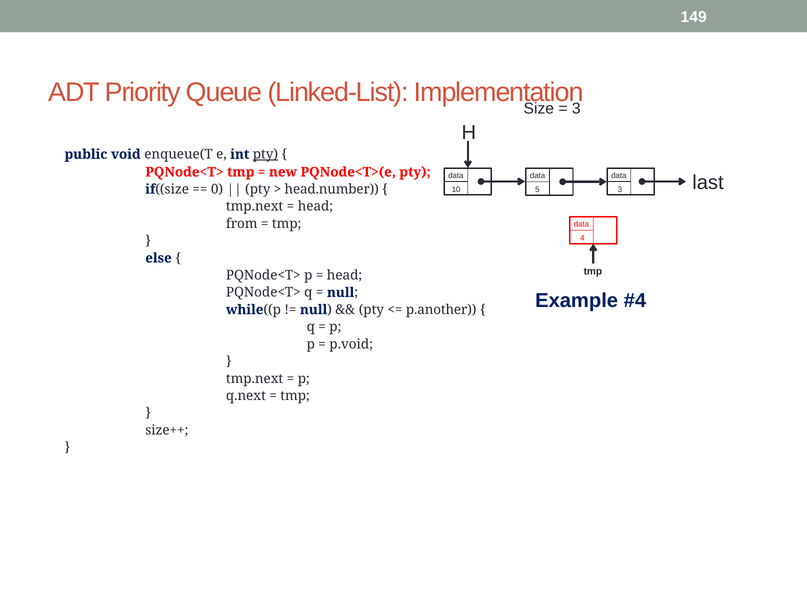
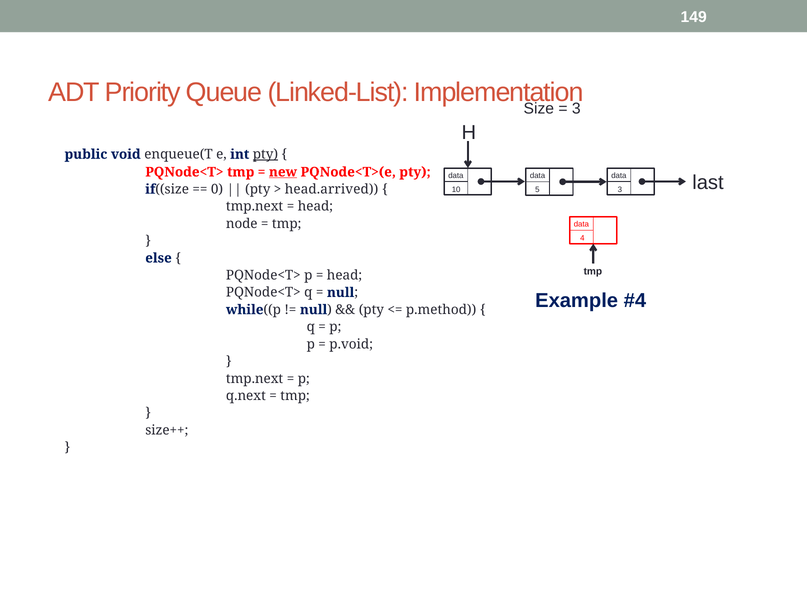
new underline: none -> present (283, 172)
head.number: head.number -> head.arrived (332, 189)
from: from -> node (242, 224)
p.another: p.another -> p.method (441, 310)
